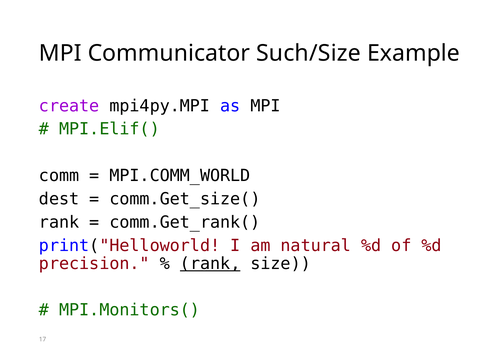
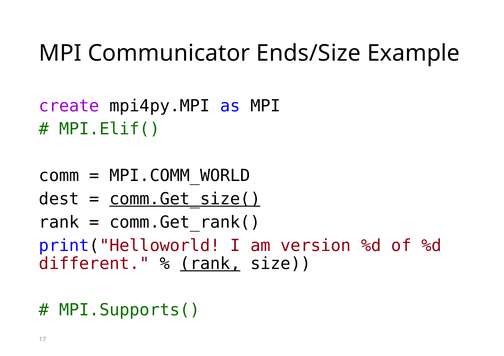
Such/Size: Such/Size -> Ends/Size (308, 53)
comm.Get_size( underline: none -> present (185, 199)
natural: natural -> version (316, 246)
precision: precision -> different (94, 264)
MPI.Monitors(: MPI.Monitors( -> MPI.Supports( (130, 311)
